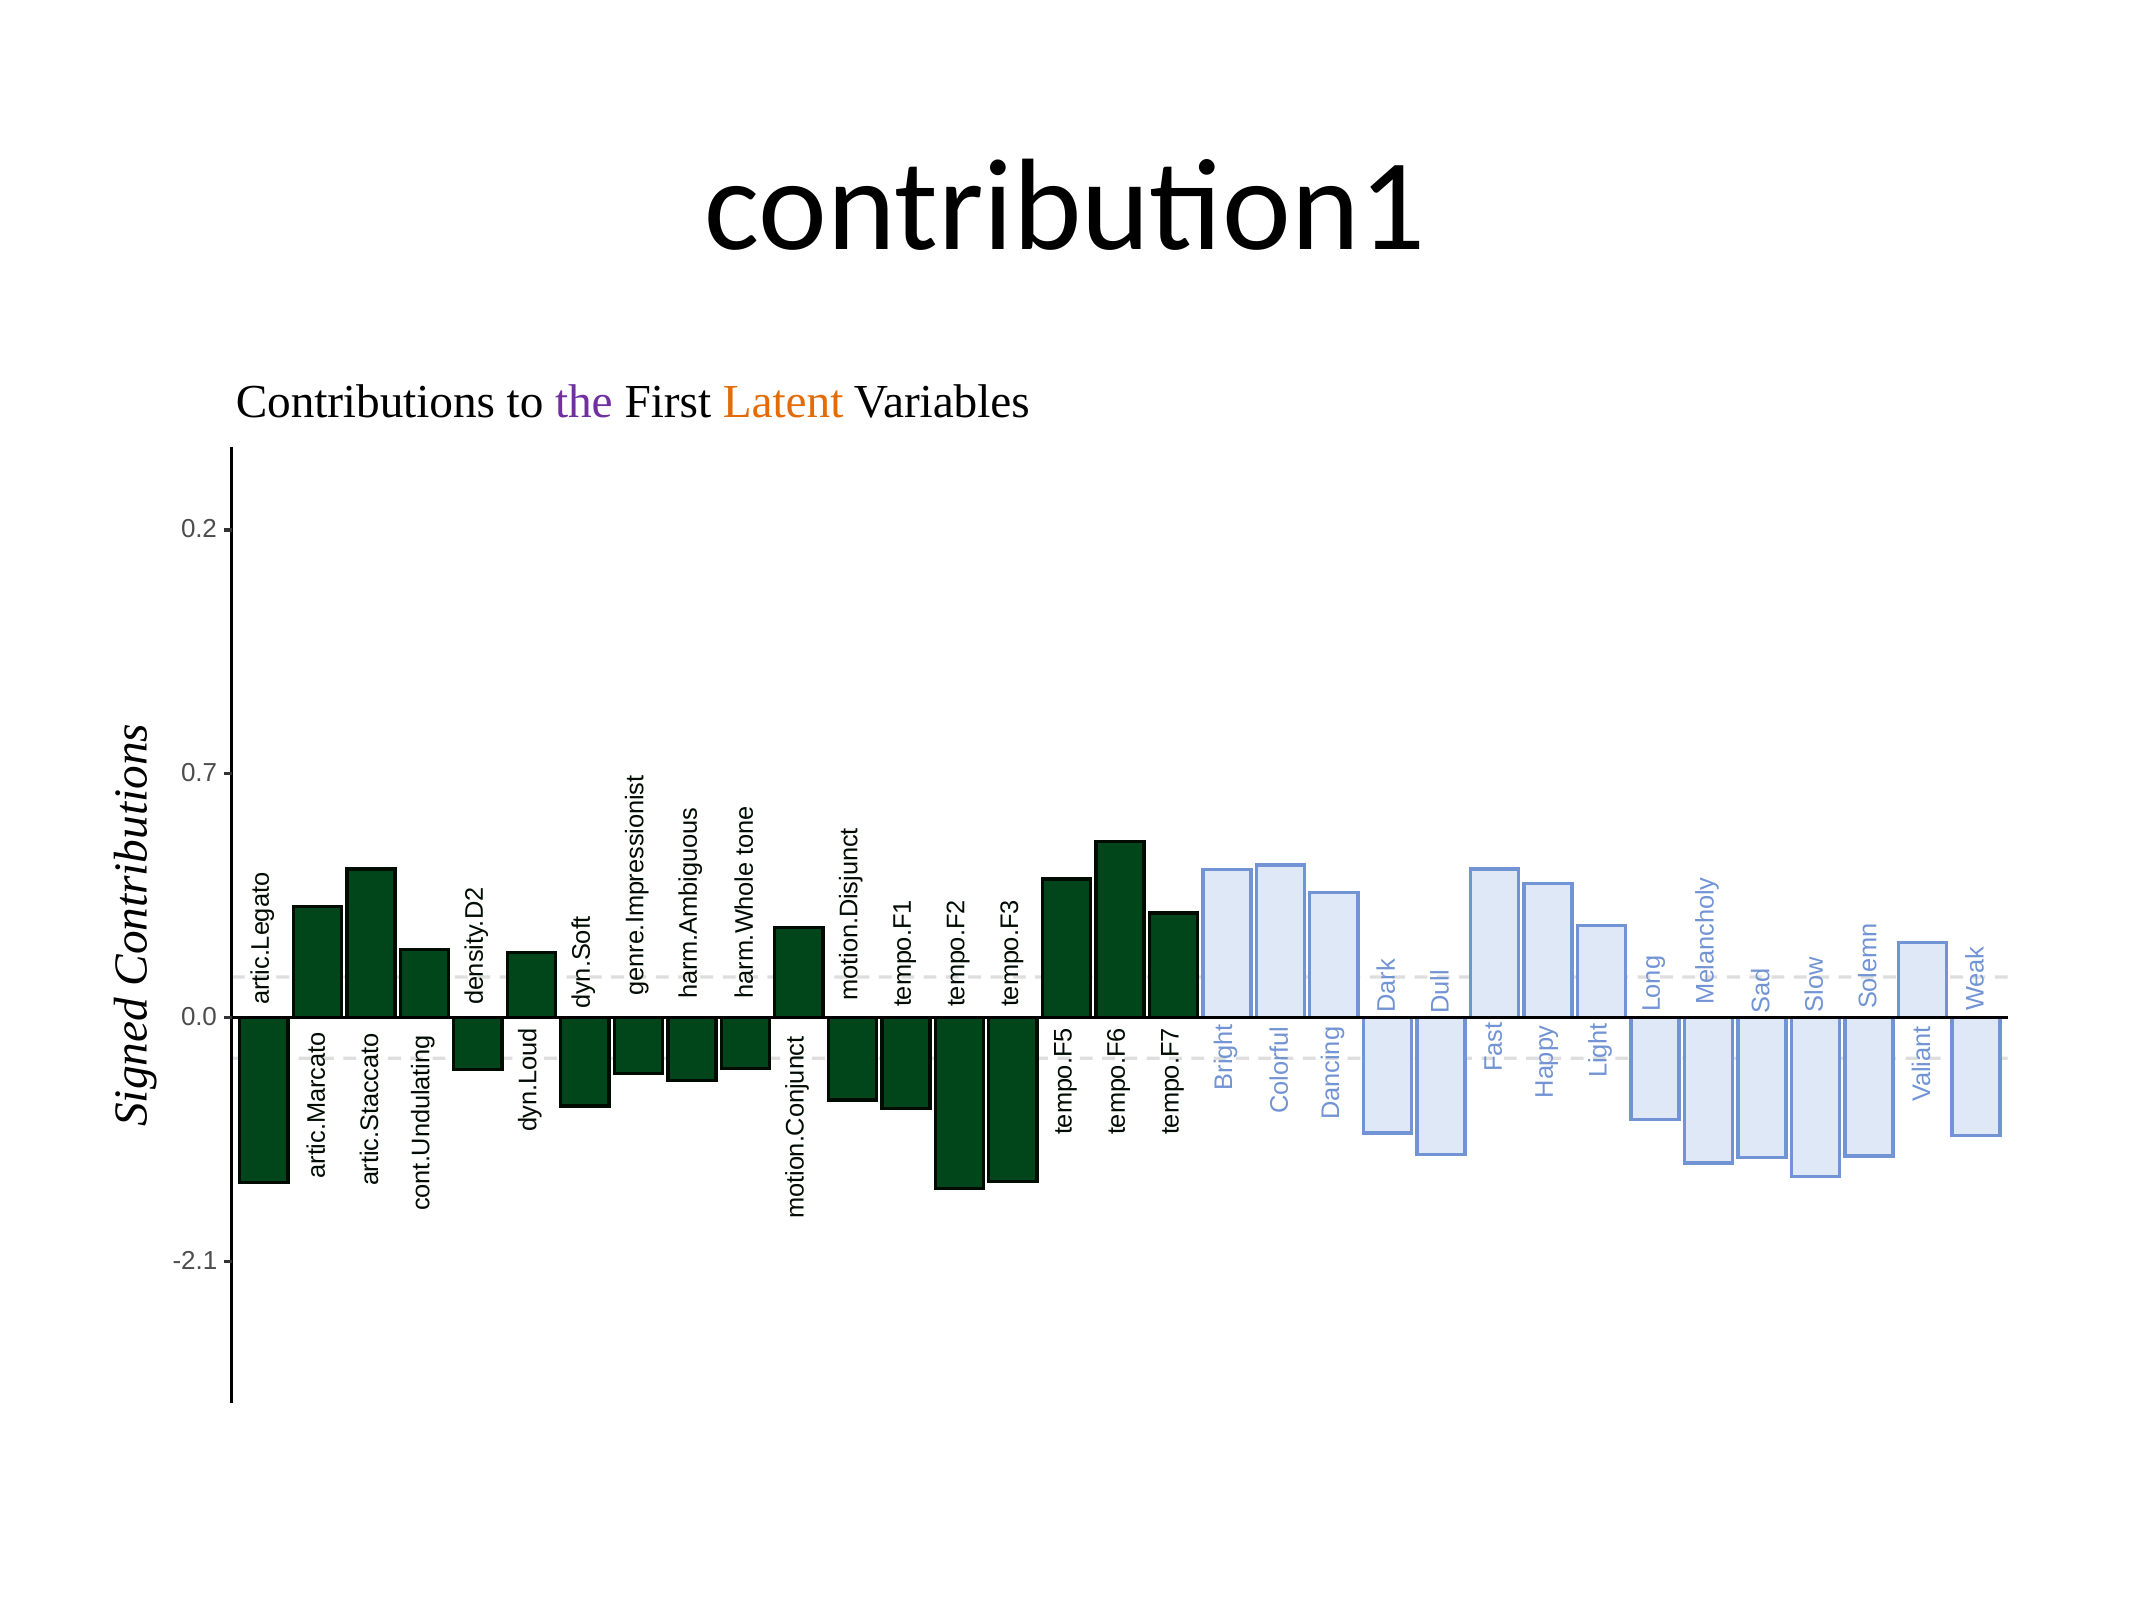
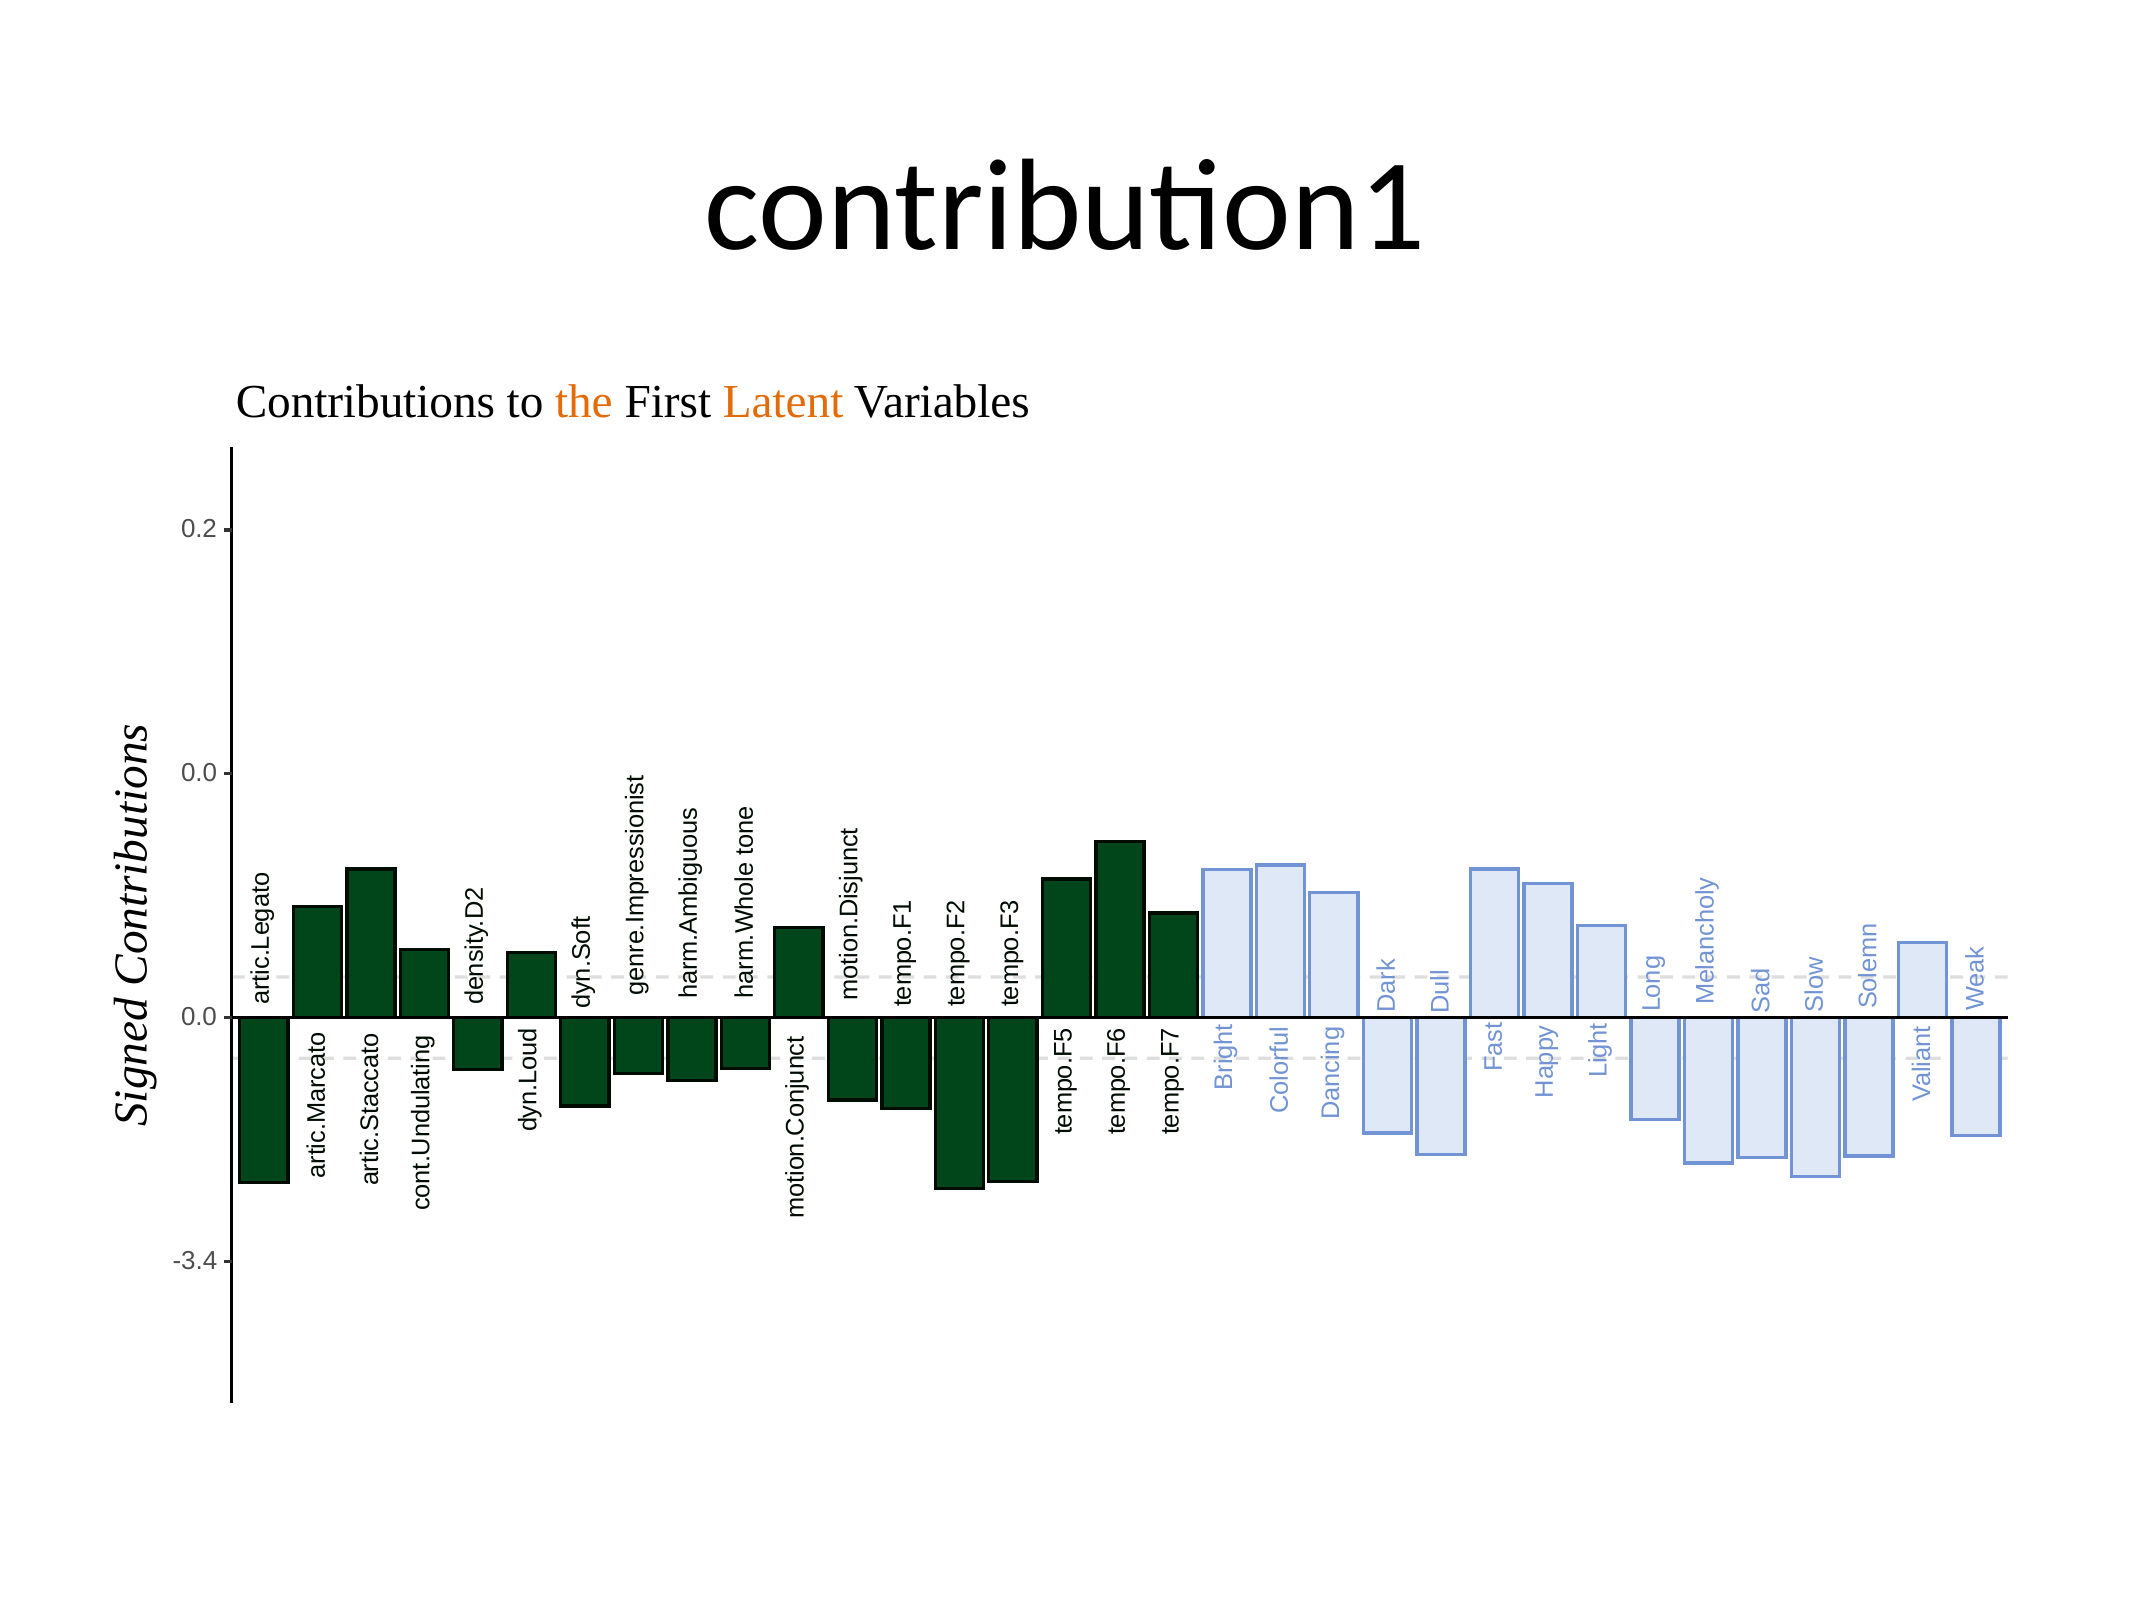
the colour: purple -> orange (584, 402)
0.7: 0.7 -> 0.0 (199, 773)
-2.1: -2.1 -> -3.4 (195, 1261)
